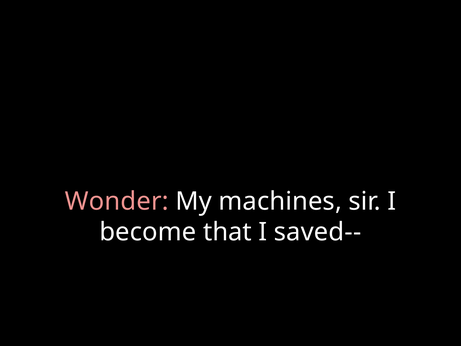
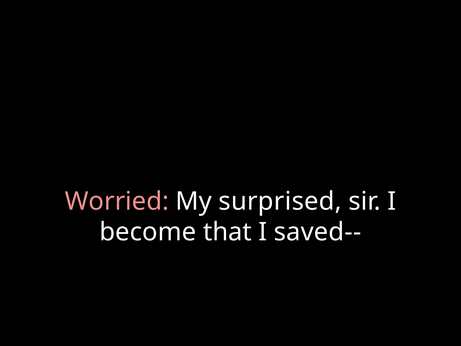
Wonder: Wonder -> Worried (117, 201)
machines: machines -> surprised (280, 201)
